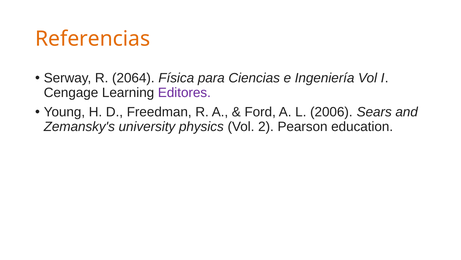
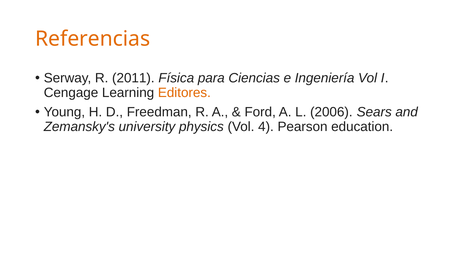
2064: 2064 -> 2011 (133, 78)
Editores colour: purple -> orange (184, 92)
2: 2 -> 4 (266, 126)
